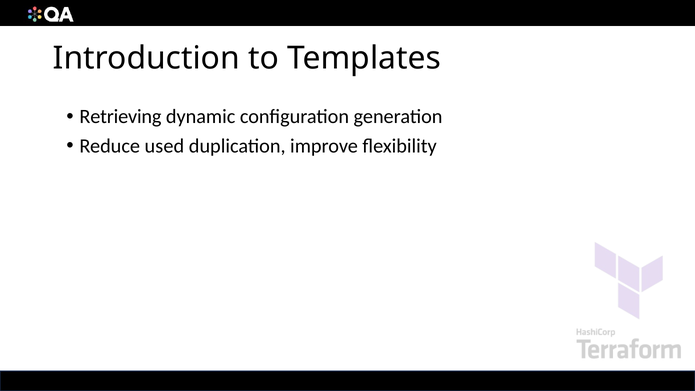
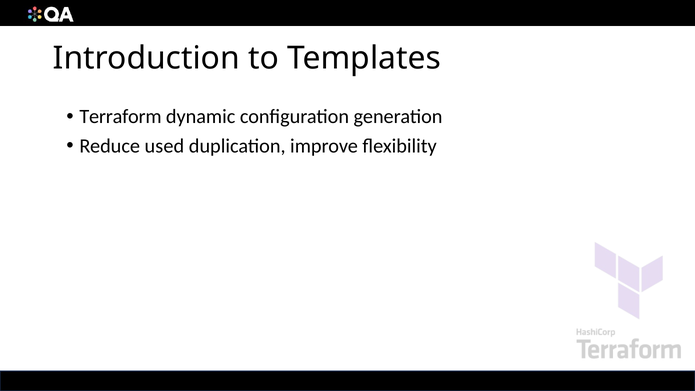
Retrieving: Retrieving -> Terraform (121, 117)
